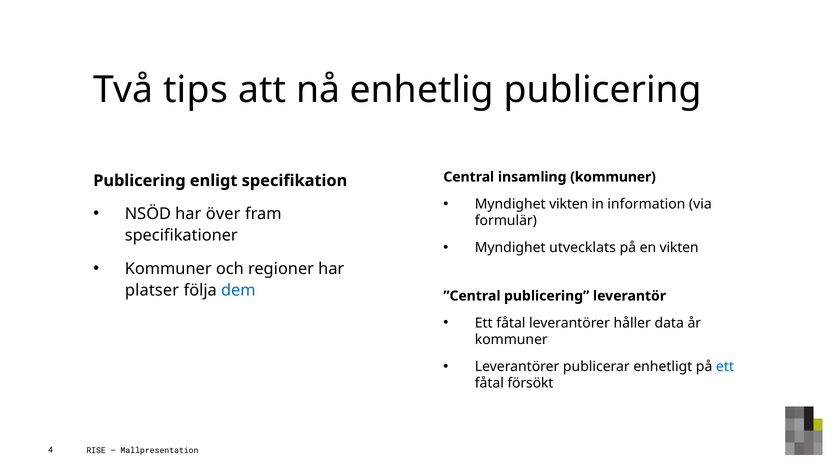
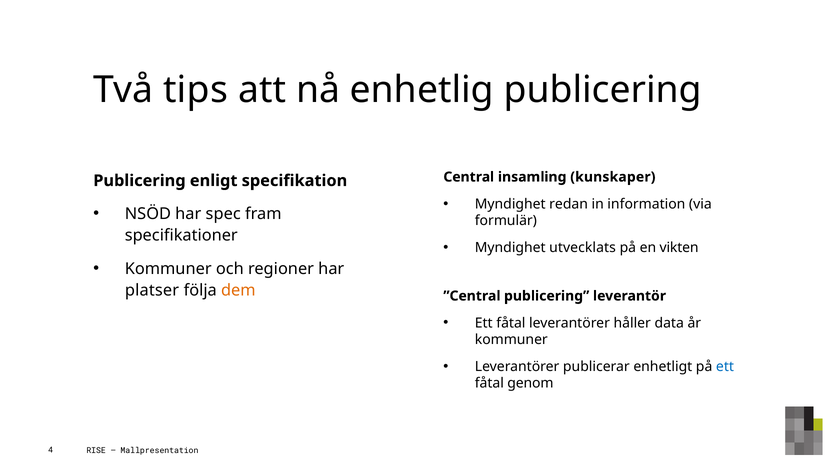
insamling kommuner: kommuner -> kunskaper (613, 177)
Myndighet vikten: vikten -> redan (569, 204)
över: över -> spec (223, 214)
dem colour: blue -> orange (238, 290)
försökt: försökt -> genom (530, 384)
